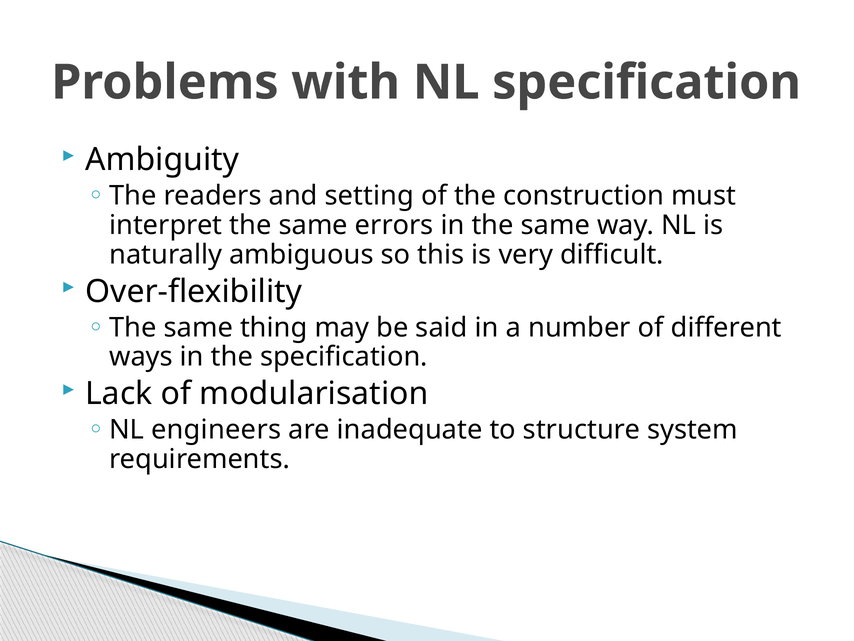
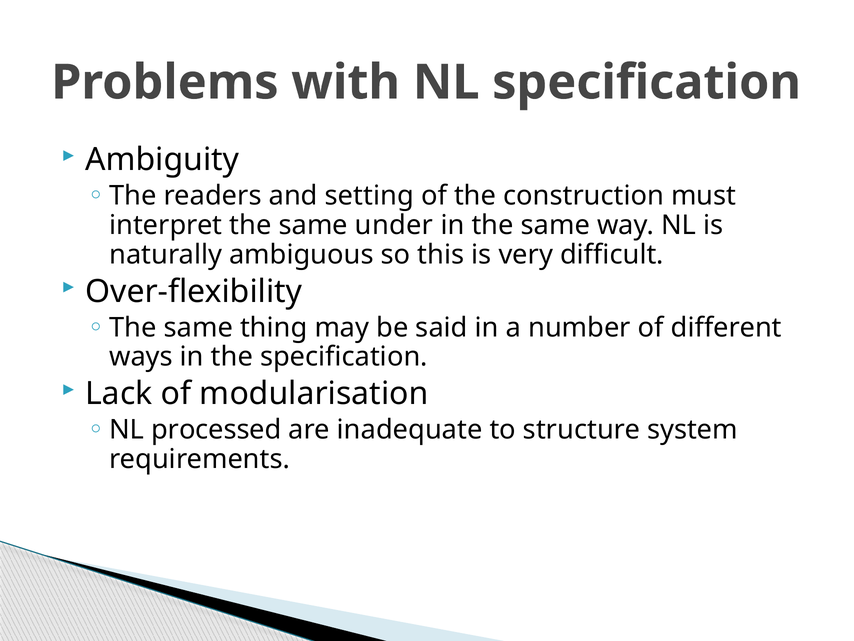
errors: errors -> under (394, 225)
engineers: engineers -> processed (216, 429)
